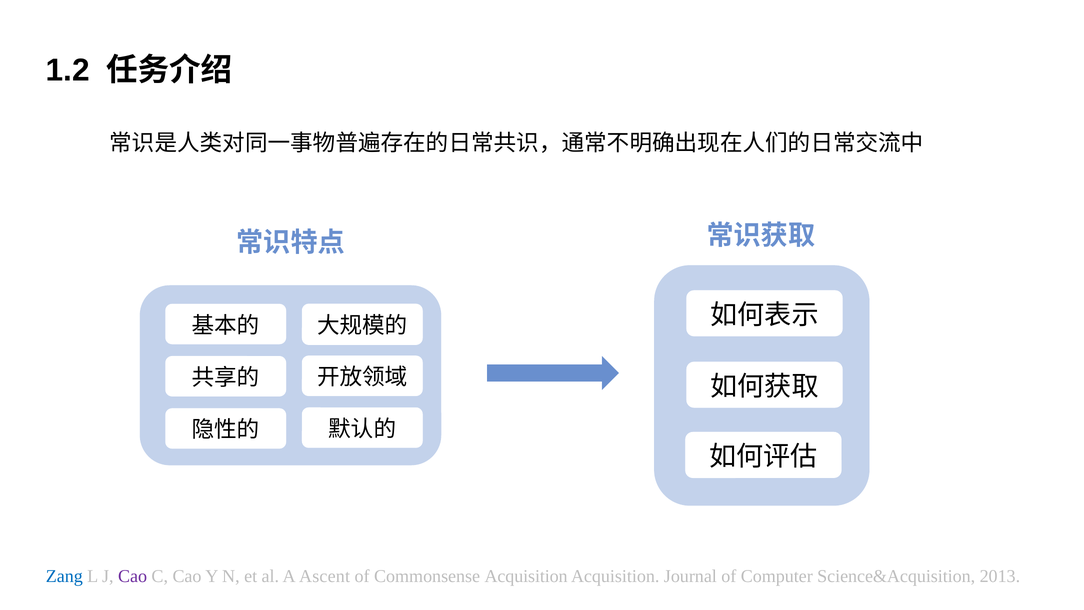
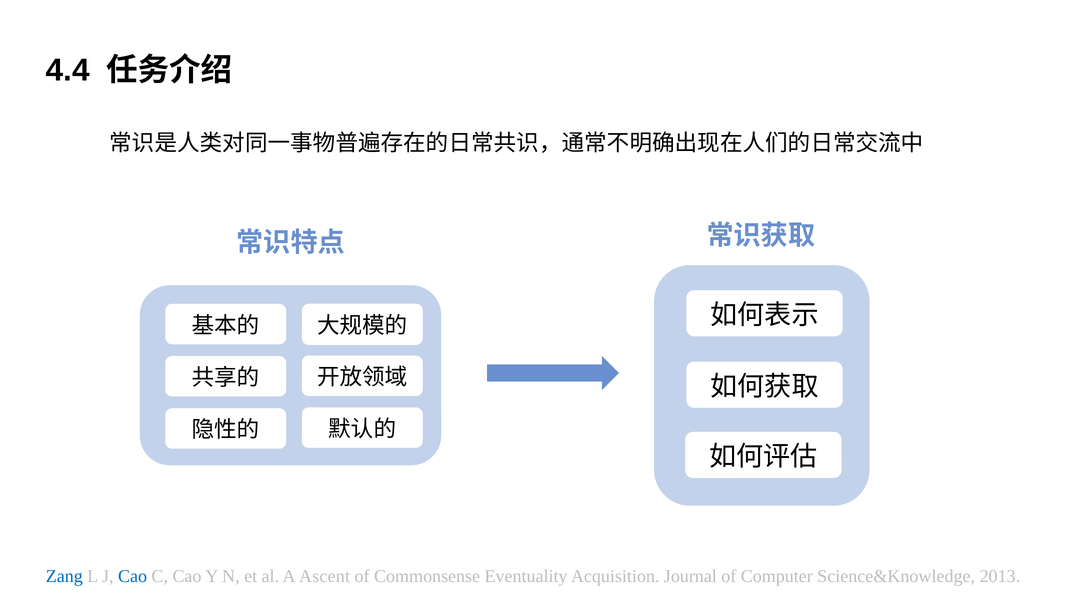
1.2: 1.2 -> 4.4 (68, 70)
Cao colour: purple -> blue (133, 576)
Commonsense Acquisition: Acquisition -> Eventuality (526, 576)
Science&Acquisition: Science&Acquisition -> Science&Knowledge (896, 576)
